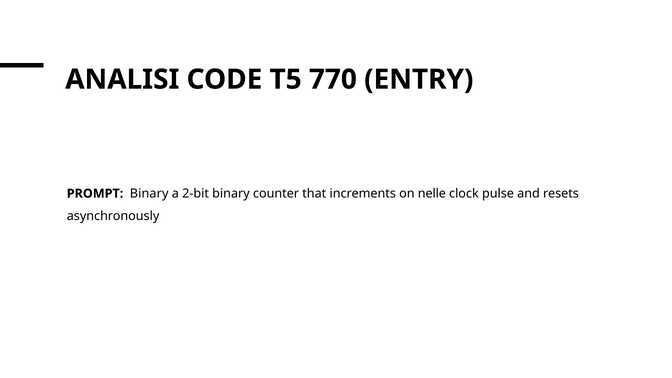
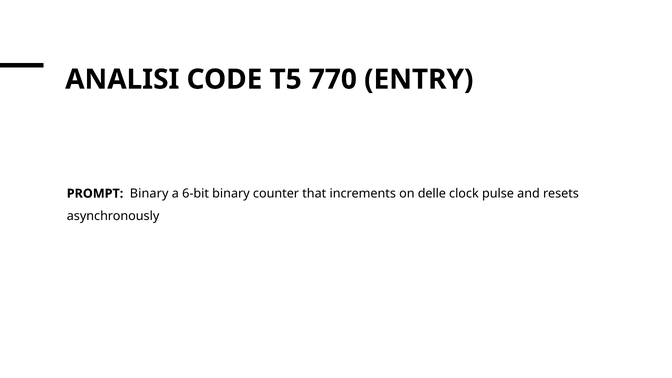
2-bit: 2-bit -> 6-bit (196, 194)
nelle: nelle -> delle (432, 194)
